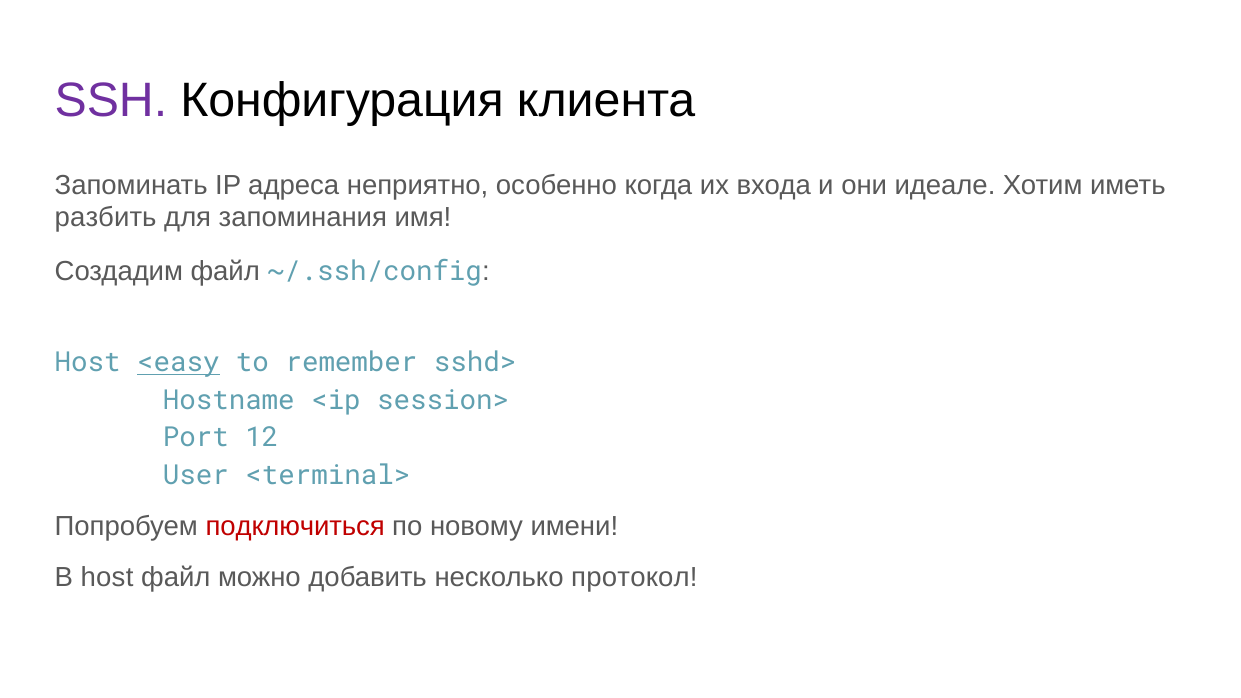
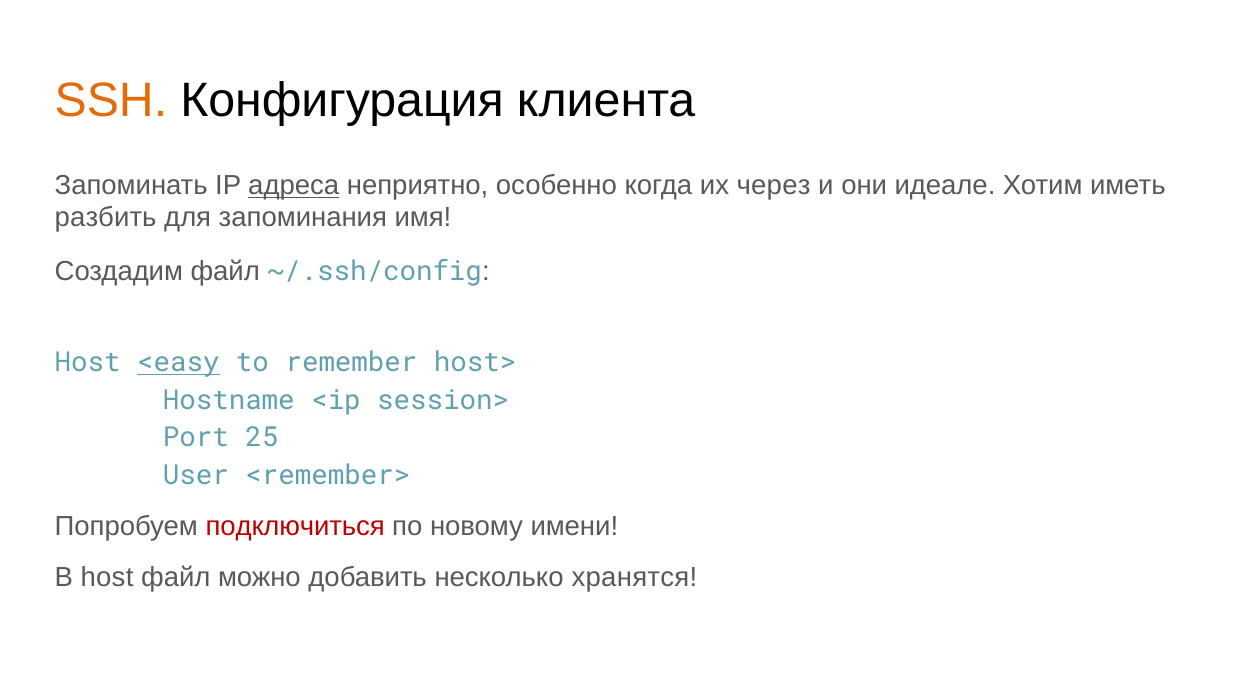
SSH colour: purple -> orange (111, 101)
адреса underline: none -> present (294, 186)
входа: входа -> через (774, 186)
sshd>: sshd> -> host> (475, 363)
12: 12 -> 25 (262, 438)
<terminal>: <terminal> -> <remember> (328, 475)
протокол: протокол -> хранятся (634, 577)
